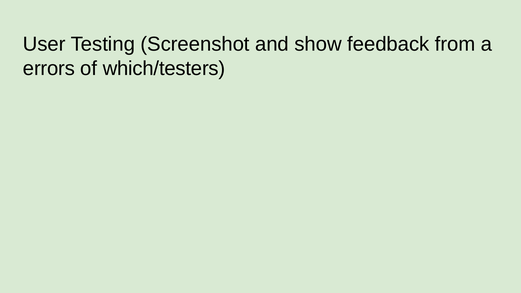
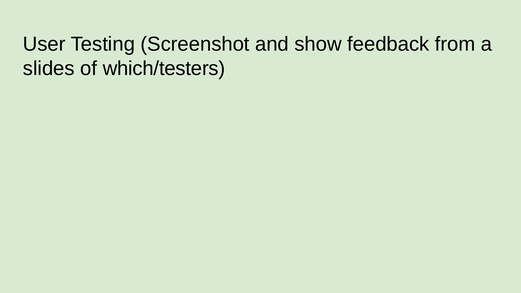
errors: errors -> slides (49, 68)
